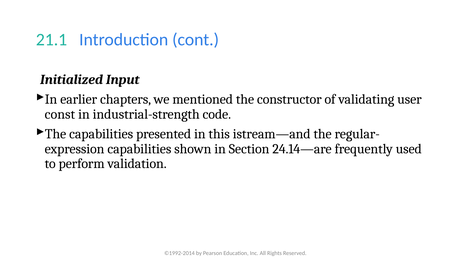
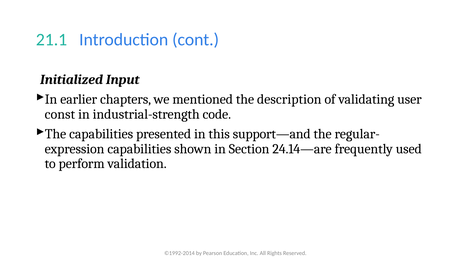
constructor: constructor -> description (289, 99)
istream—and: istream—and -> support—and (272, 134)
